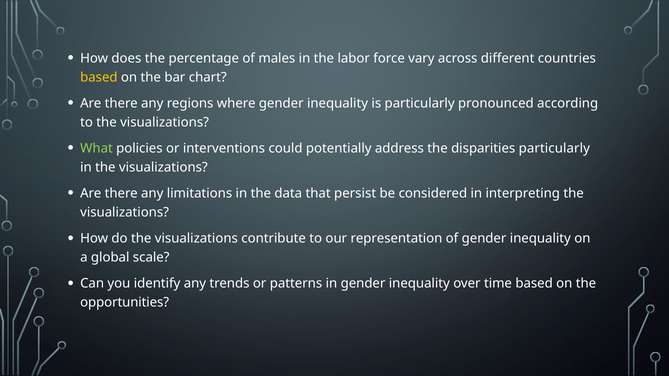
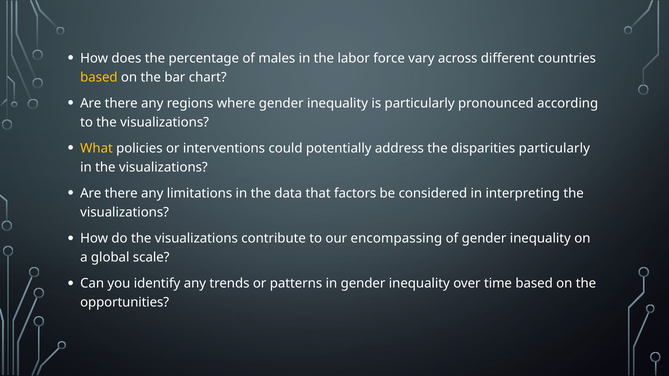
What colour: light green -> yellow (97, 149)
persist: persist -> factors (355, 194)
representation: representation -> encompassing (396, 239)
